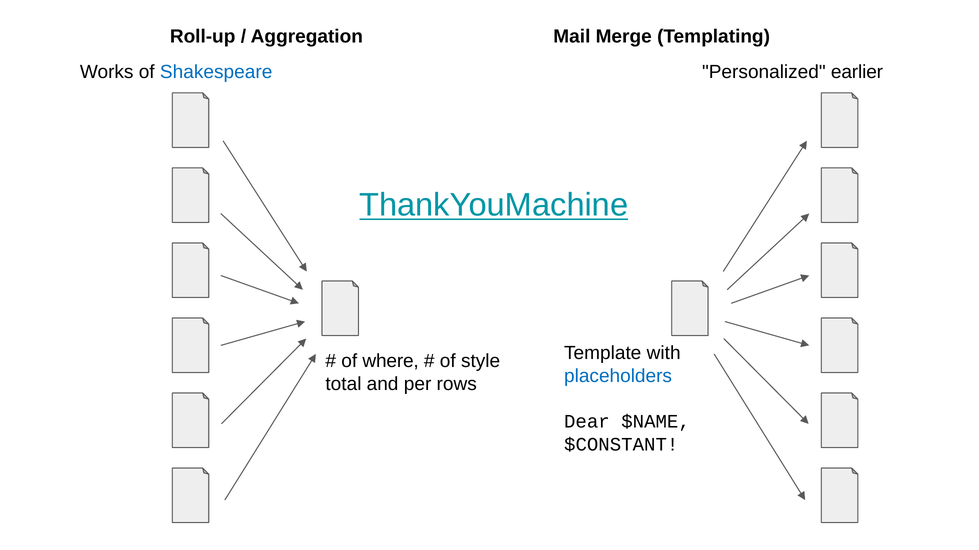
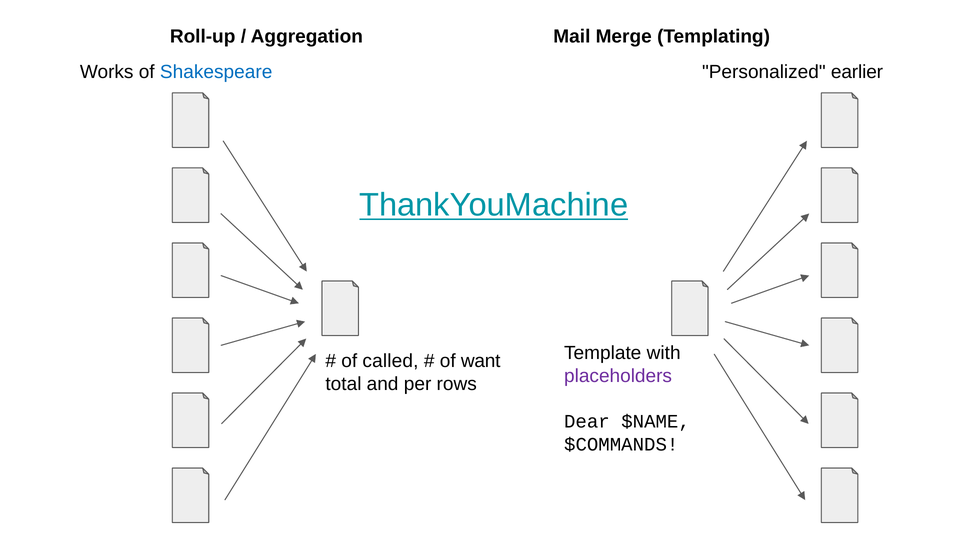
where: where -> called (390, 362)
style: style -> want (481, 362)
placeholders colour: blue -> purple (618, 376)
$CONSTANT: $CONSTANT -> $COMMANDS (621, 445)
